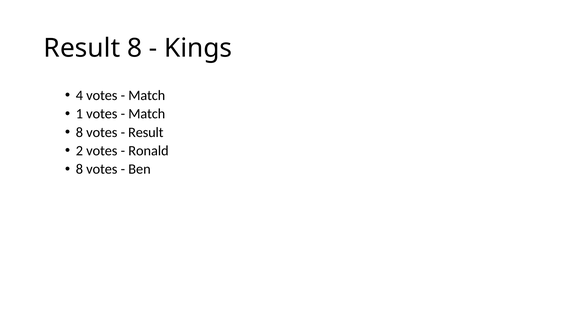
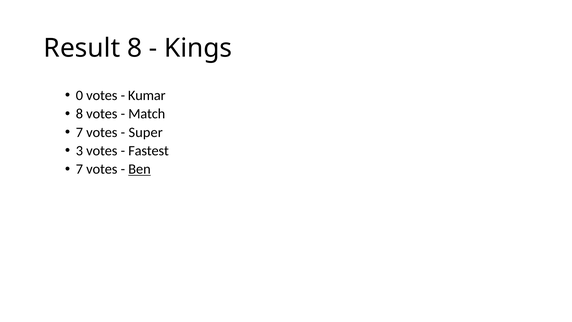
4: 4 -> 0 (79, 95)
Match: Match -> Kumar (147, 95)
1: 1 -> 8 (79, 114)
8: 8 -> 7 (79, 132)
Result: Result -> Super (146, 132)
2: 2 -> 3 (79, 151)
Ronald: Ronald -> Fastest (149, 151)
8: 8 -> 7 (79, 169)
Ben underline: none -> present (139, 169)
